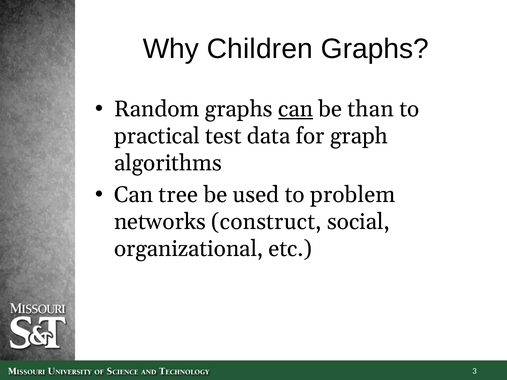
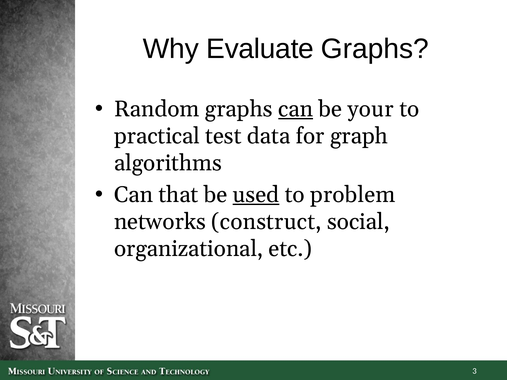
Children: Children -> Evaluate (260, 49)
than: than -> your (371, 109)
tree: tree -> that (179, 195)
used underline: none -> present (256, 195)
